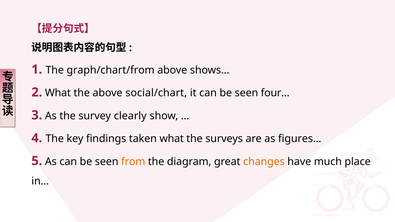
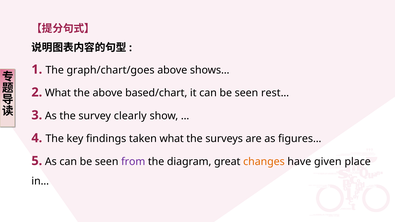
graph/chart/from: graph/chart/from -> graph/chart/goes (111, 70)
social/chart: social/chart -> based/chart (156, 93)
four…: four… -> rest… (275, 93)
from colour: orange -> purple (133, 161)
much: much -> given (328, 161)
